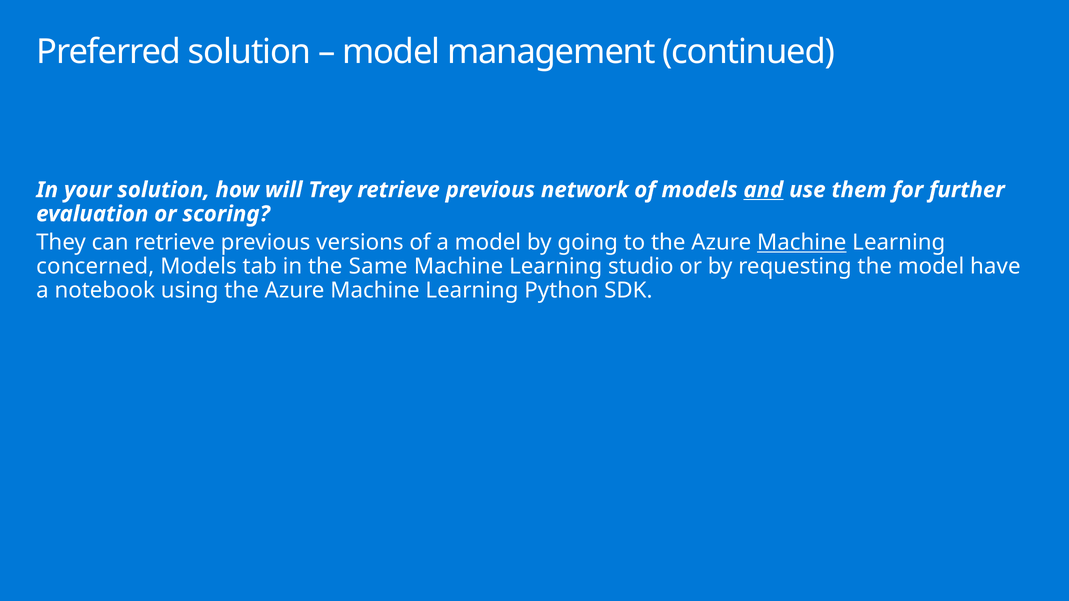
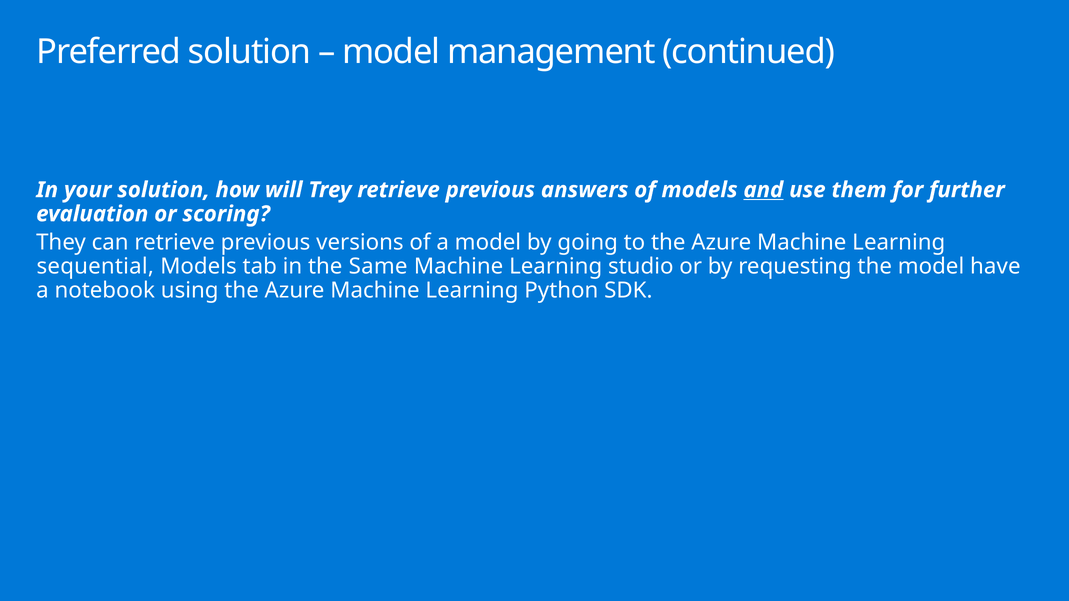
network: network -> answers (585, 190)
Machine underline: present -> none (802, 243)
concerned: concerned -> sequential (95, 267)
